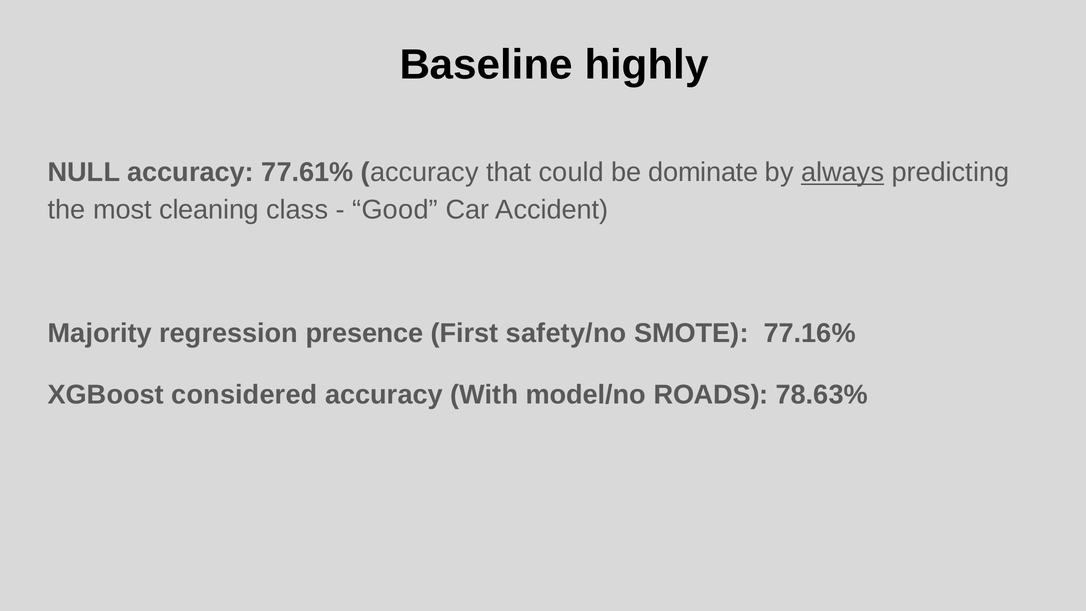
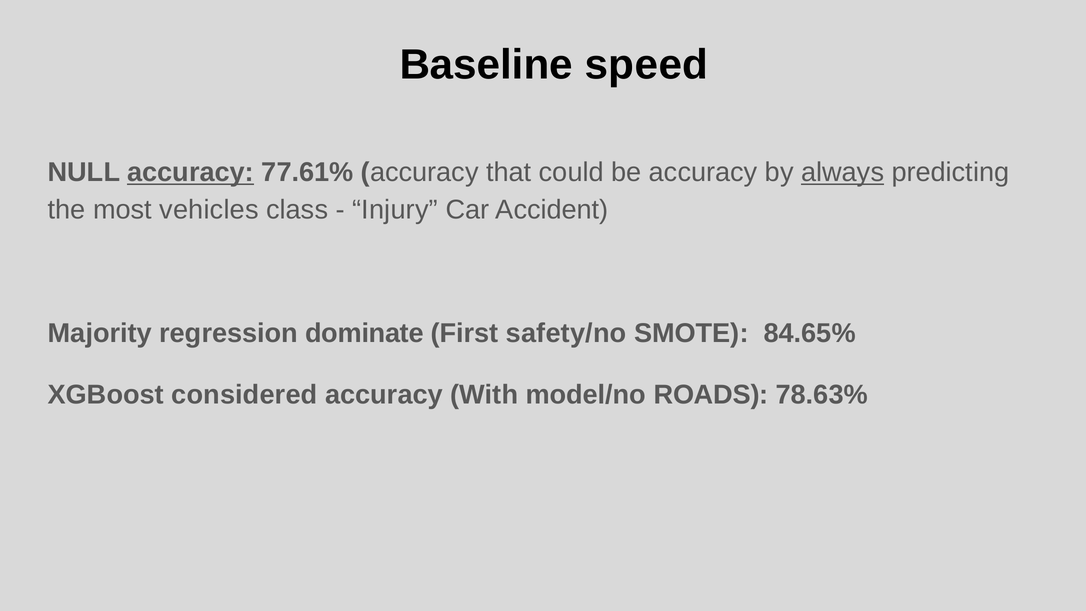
highly: highly -> speed (646, 65)
accuracy underline: none -> present (191, 172)
be dominate: dominate -> accuracy (703, 172)
cleaning: cleaning -> vehicles (209, 210)
Good: Good -> Injury (395, 210)
presence: presence -> dominate (364, 333)
77.16%: 77.16% -> 84.65% (810, 333)
